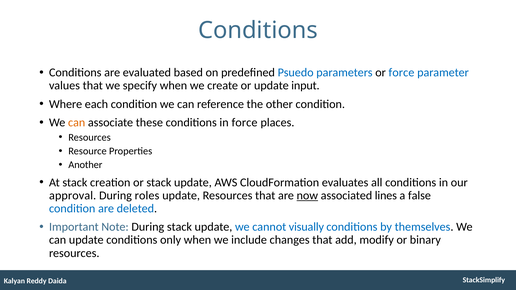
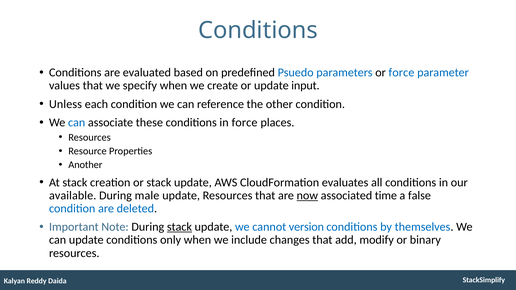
Where: Where -> Unless (65, 104)
can colour: orange -> blue (77, 123)
approval: approval -> available (73, 196)
roles: roles -> male (147, 196)
lines: lines -> time (386, 196)
stack underline: none -> present (179, 227)
visually: visually -> version (306, 227)
